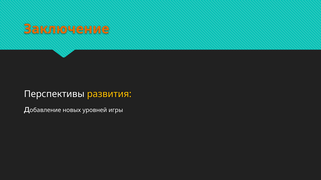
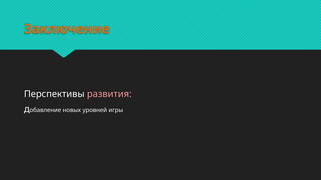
развития colour: yellow -> pink (109, 94)
